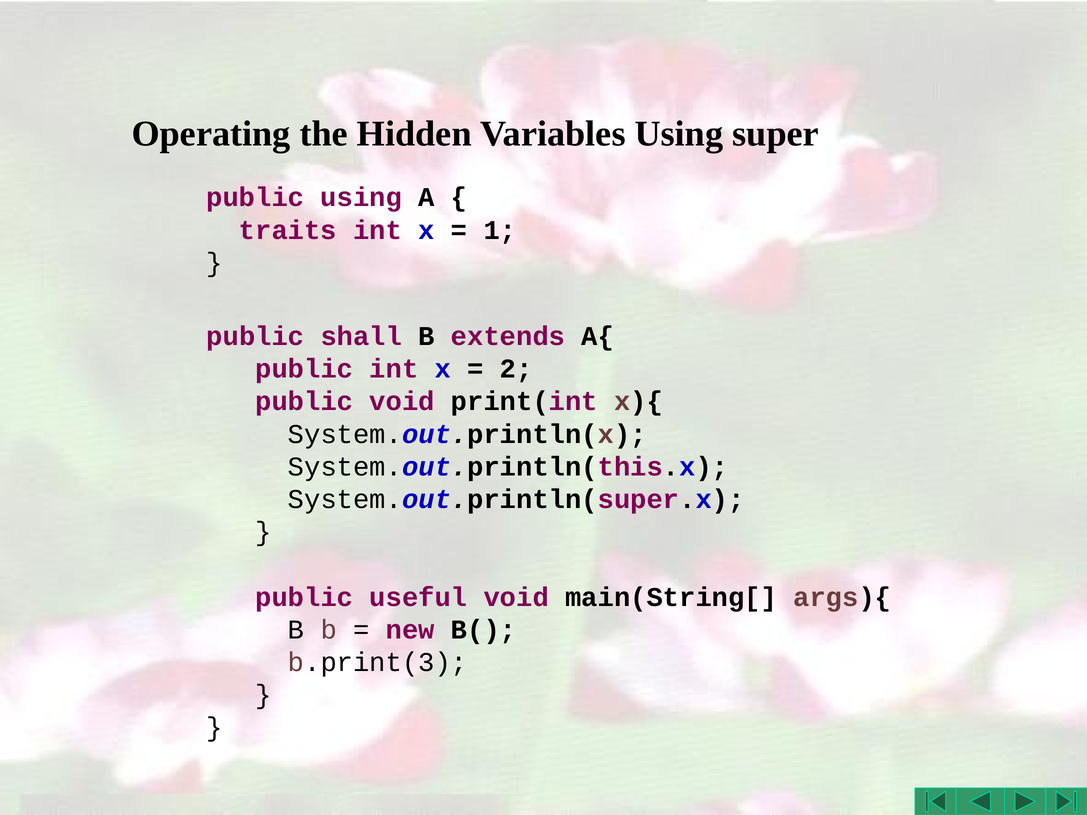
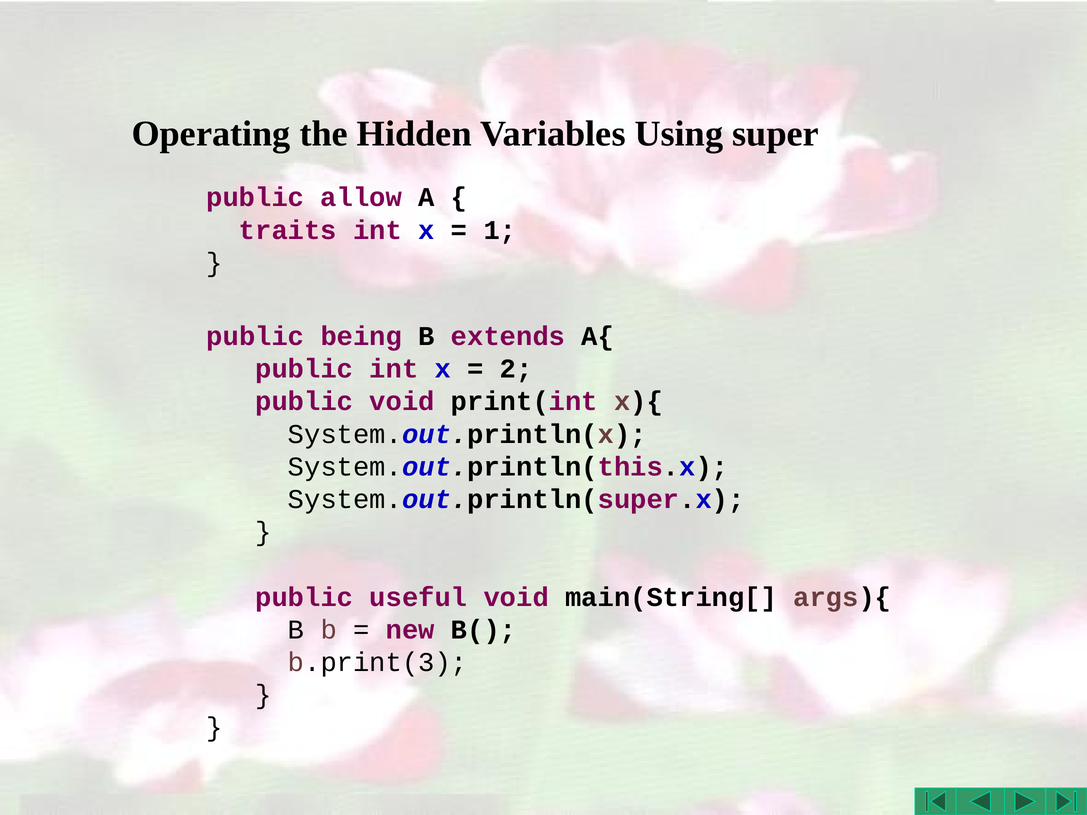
public using: using -> allow (361, 198)
shall: shall -> being (361, 336)
